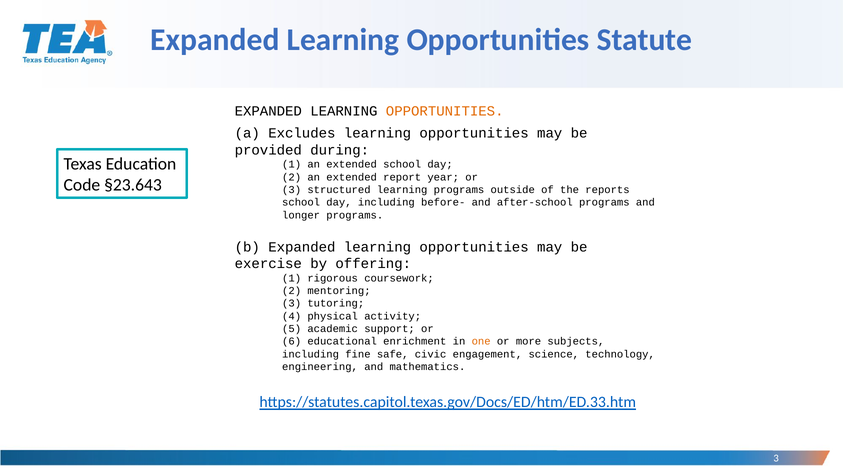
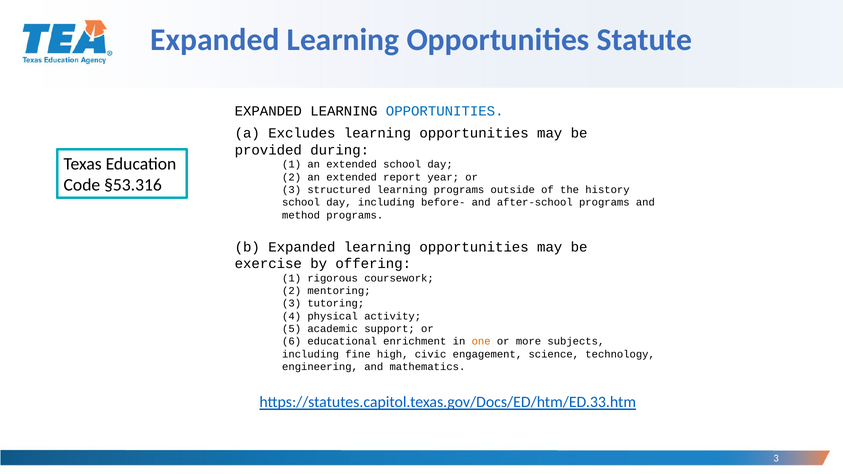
OPPORTUNITIES colour: orange -> blue (445, 111)
§23.643: §23.643 -> §53.316 (133, 185)
reports: reports -> history (607, 190)
longer: longer -> method (301, 215)
safe: safe -> high (393, 354)
